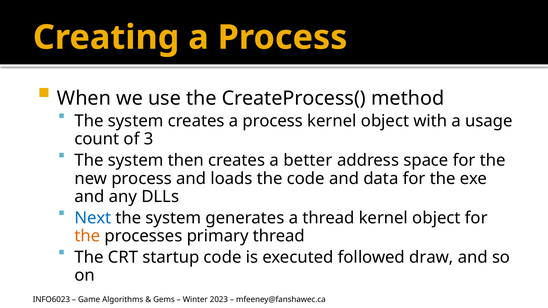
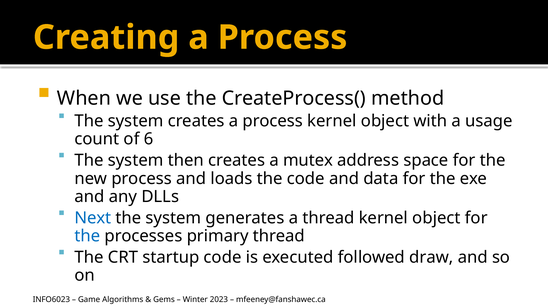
3: 3 -> 6 (149, 139)
better: better -> mutex (308, 161)
the colour: orange -> blue (87, 236)
